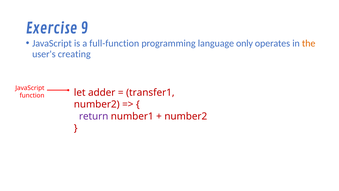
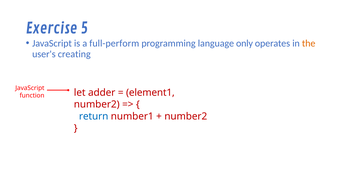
9: 9 -> 5 (84, 28)
full-function: full-function -> full-perform (114, 43)
transfer1: transfer1 -> element1 (150, 92)
return colour: purple -> blue (94, 116)
